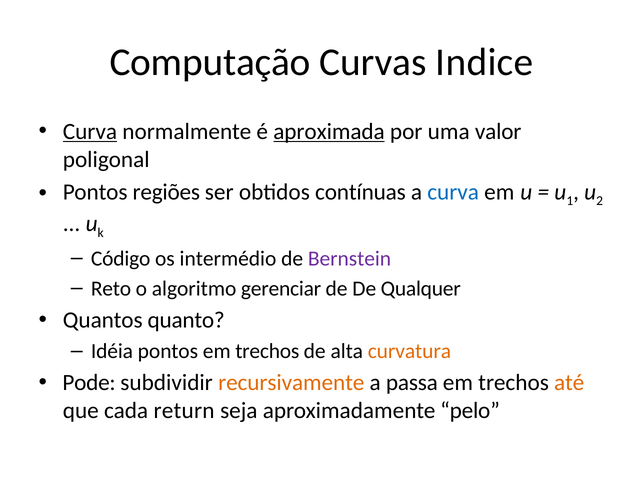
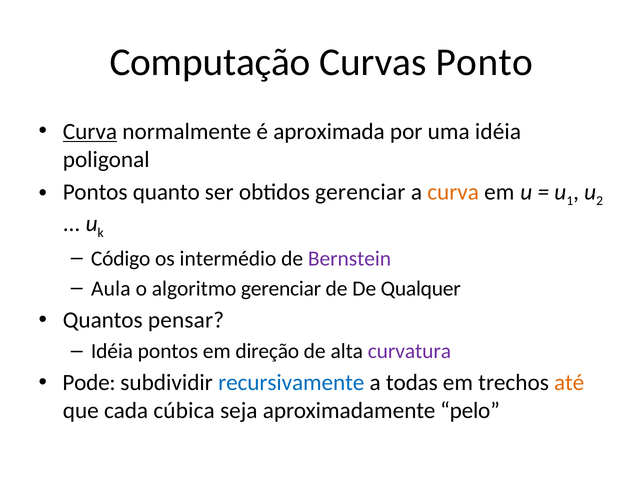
Indice: Indice -> Ponto (484, 62)
aproximada underline: present -> none (329, 131)
uma valor: valor -> idéia (498, 131)
regiões: regiões -> quanto (166, 192)
obtidos contínuas: contínuas -> gerenciar (360, 192)
curva colour: blue -> orange (453, 192)
Reto: Reto -> Aula (111, 289)
quanto: quanto -> pensar (186, 320)
pontos em trechos: trechos -> direção (267, 351)
curvatura colour: orange -> purple (409, 351)
recursivamente colour: orange -> blue (291, 383)
passa: passa -> todas (412, 383)
return: return -> cúbica (184, 411)
